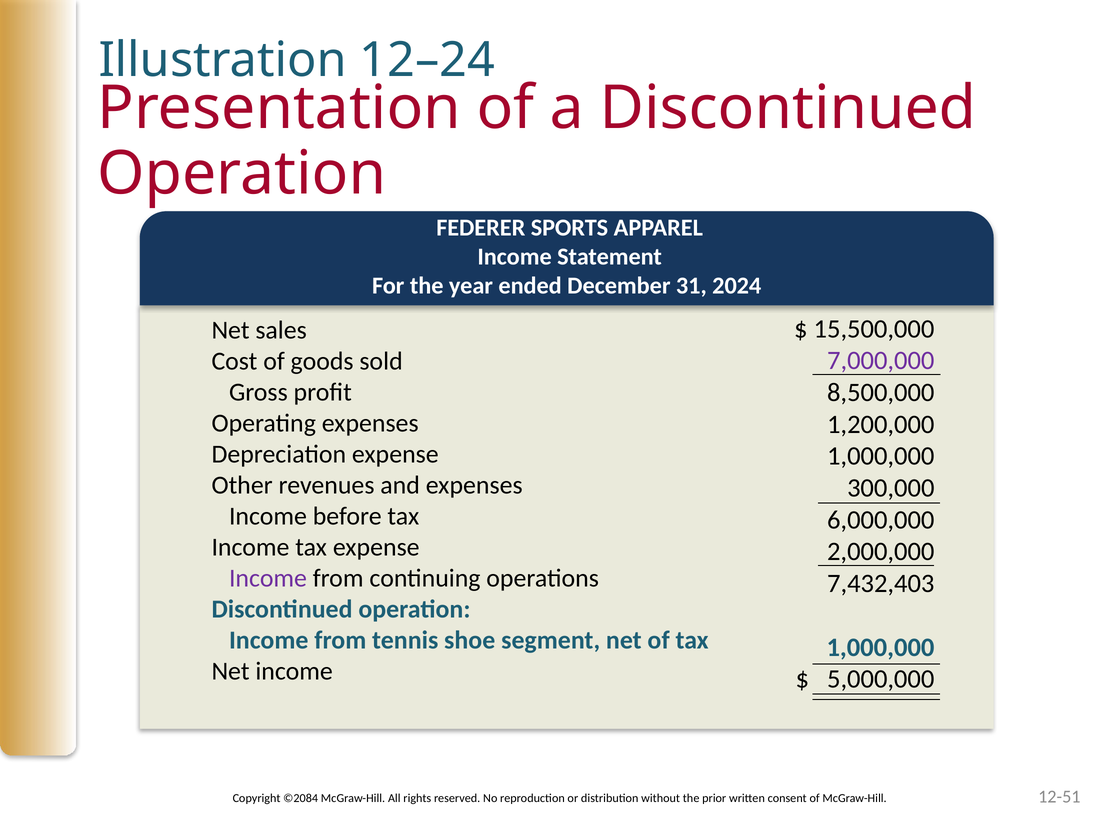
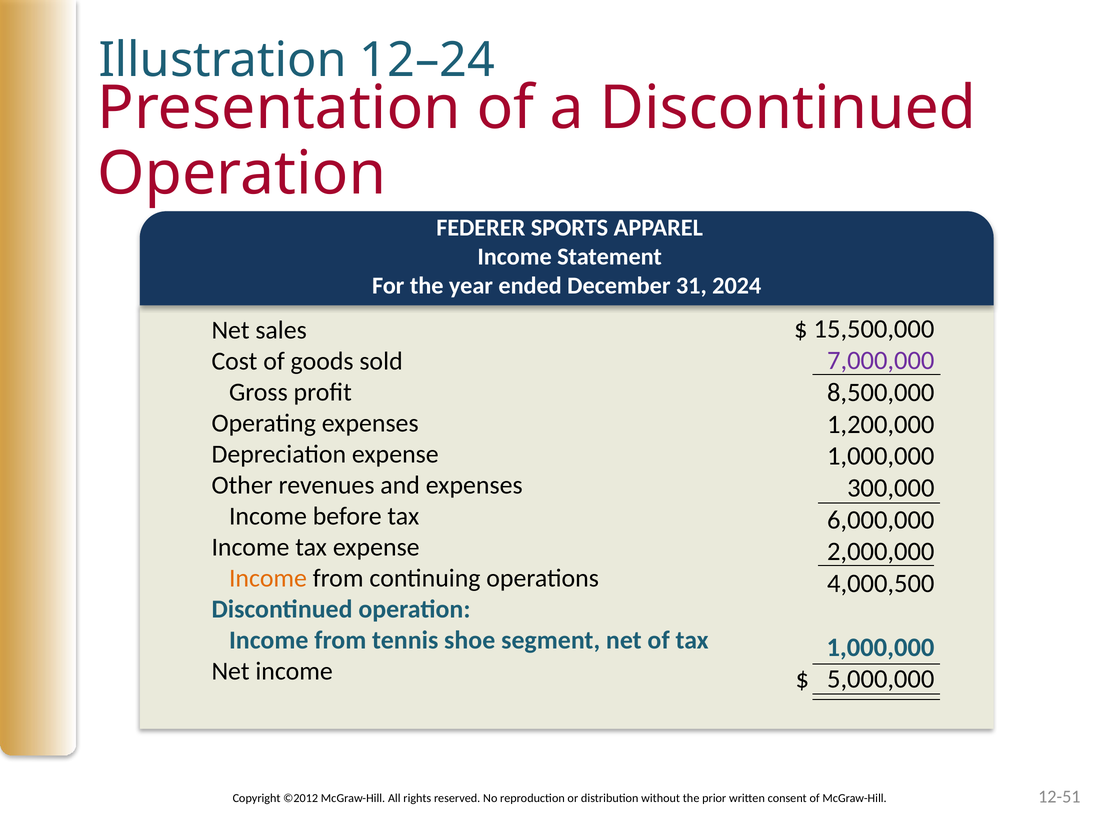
Income colour: purple -> orange (268, 578)
7,432,403: 7,432,403 -> 4,000,500 (881, 584)
©2084: ©2084 -> ©2012 (301, 799)
